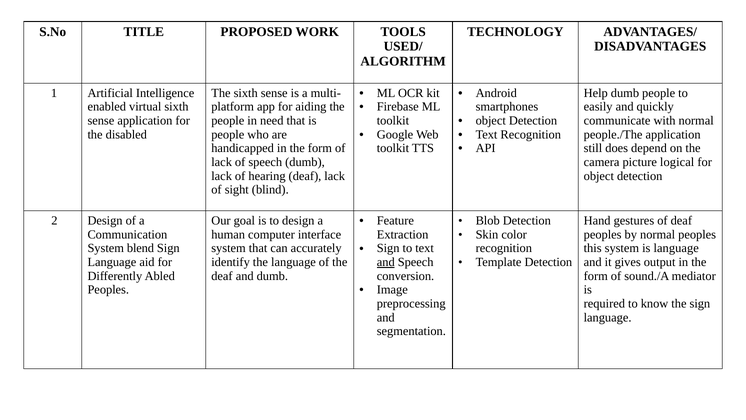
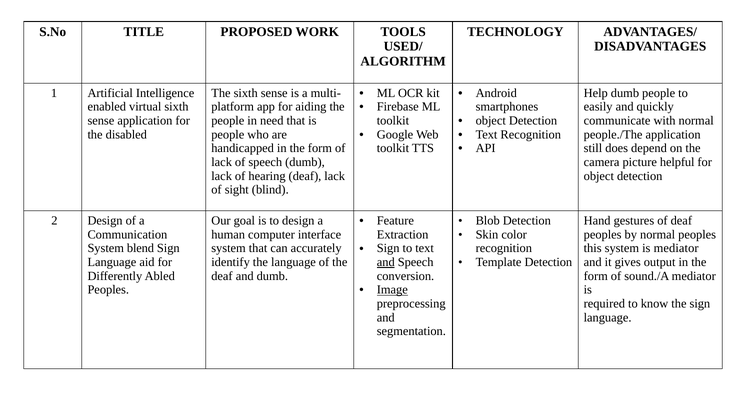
logical: logical -> helpful (677, 162)
is language: language -> mediator (676, 248)
Image underline: none -> present (392, 290)
